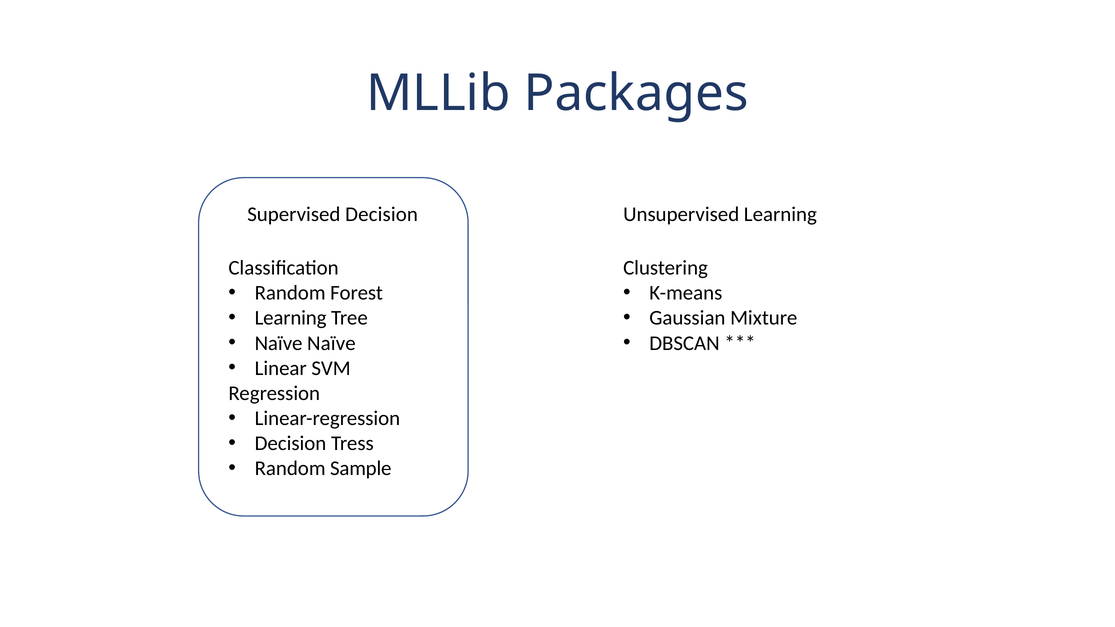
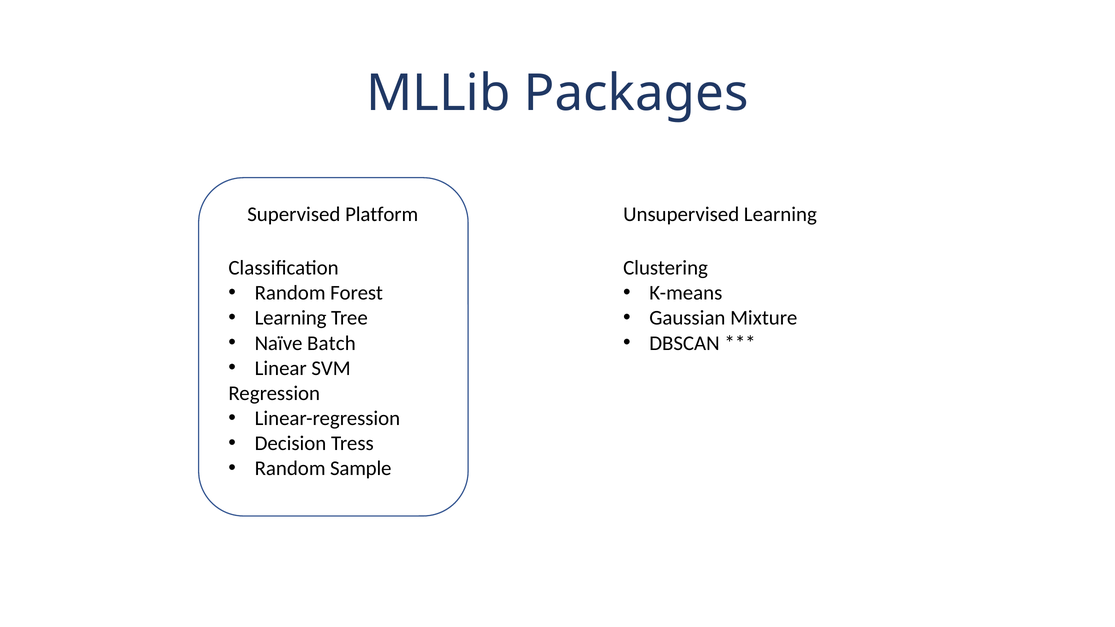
Supervised Decision: Decision -> Platform (382, 214)
Naïve Naïve: Naïve -> Batch (331, 343)
